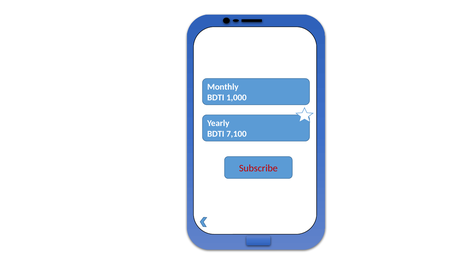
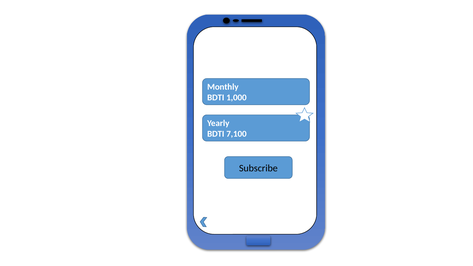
Subscribe colour: red -> black (258, 168)
